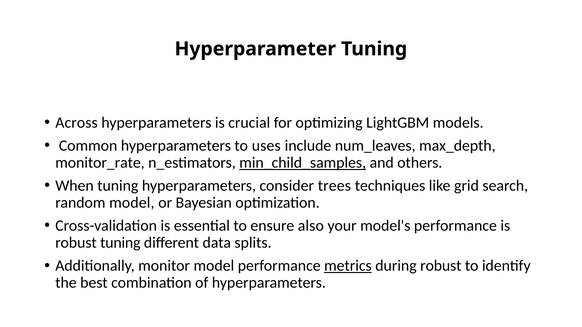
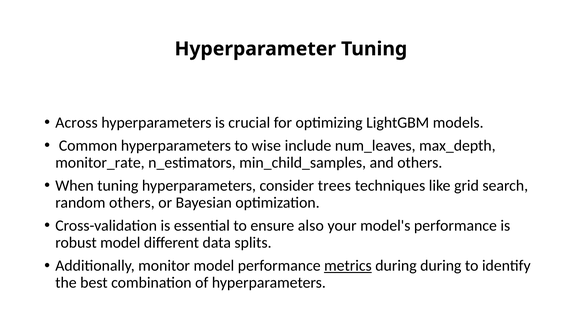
uses: uses -> wise (266, 146)
min_child_samples underline: present -> none (303, 163)
random model: model -> others (132, 203)
robust tuning: tuning -> model (120, 243)
during robust: robust -> during (441, 266)
